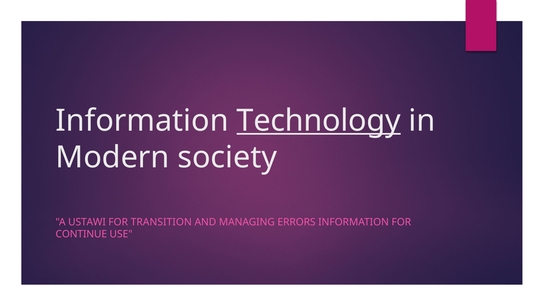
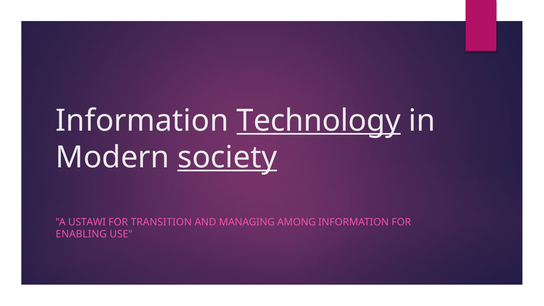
society underline: none -> present (227, 157)
ERRORS: ERRORS -> AMONG (297, 222)
CONTINUE: CONTINUE -> ENABLING (81, 234)
